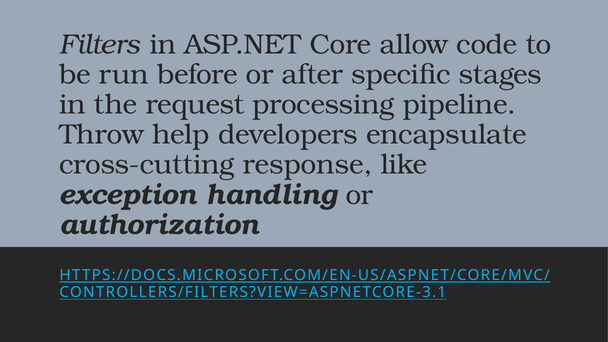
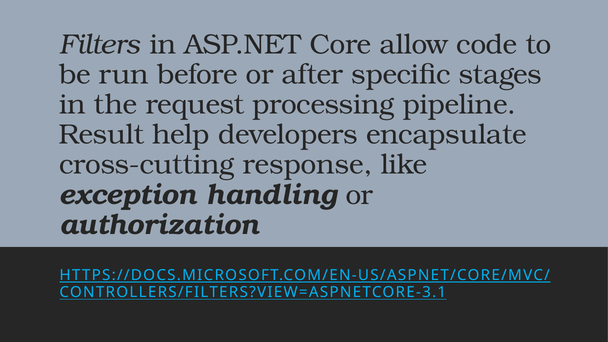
Throw: Throw -> Result (102, 135)
